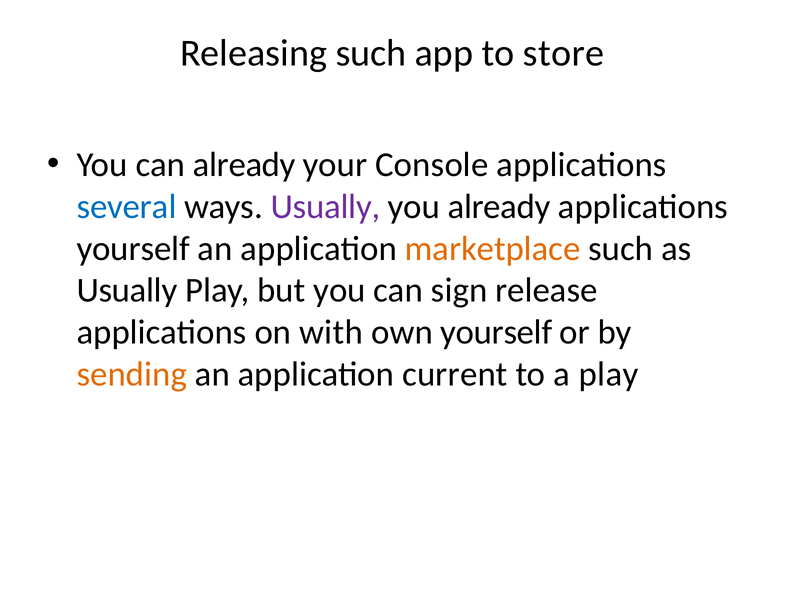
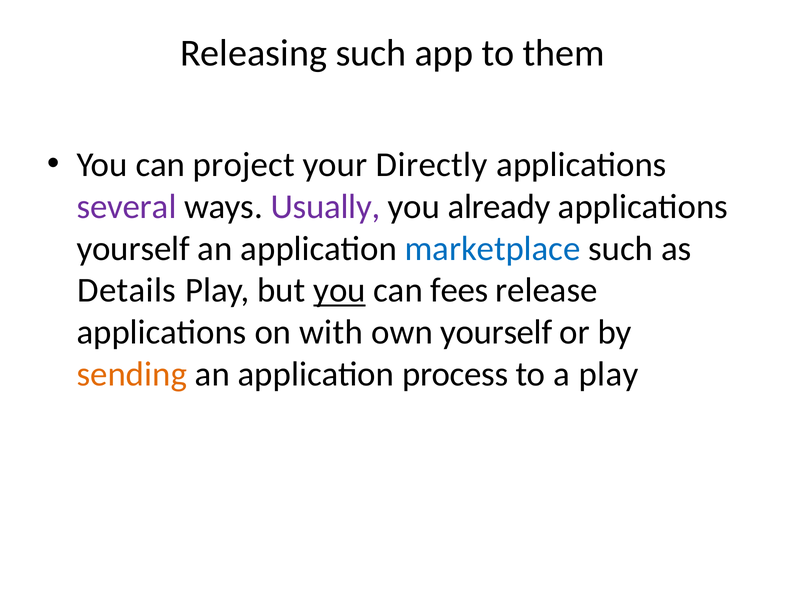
store: store -> them (564, 53)
can already: already -> project (244, 165)
Console: Console -> Directly (432, 165)
several colour: blue -> purple (127, 207)
marketplace colour: orange -> blue (493, 248)
Usually: Usually -> Details (127, 290)
you underline: none -> present (340, 290)
sign: sign -> fees (459, 290)
current: current -> process (455, 374)
